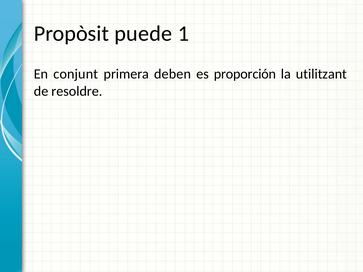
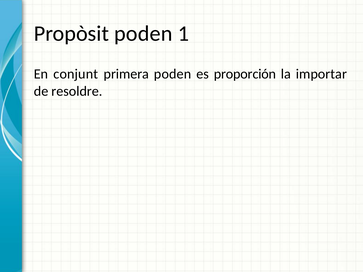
Propòsit puede: puede -> poden (143, 34)
primera deben: deben -> poden (173, 74)
utilitzant: utilitzant -> importar (321, 74)
